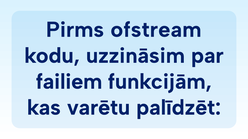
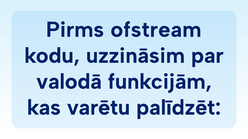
failiem: failiem -> valodā (69, 82)
